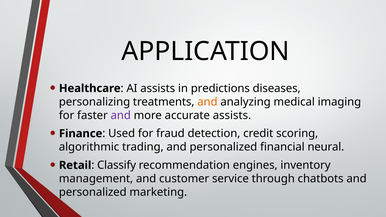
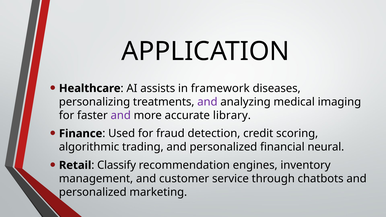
predictions: predictions -> framework (220, 88)
and colour: orange -> purple (207, 102)
accurate assists: assists -> library (232, 115)
